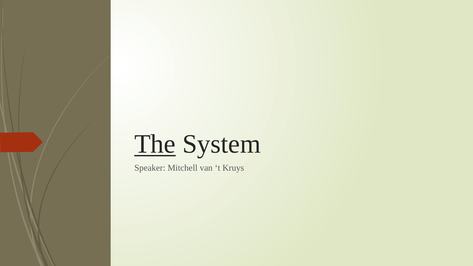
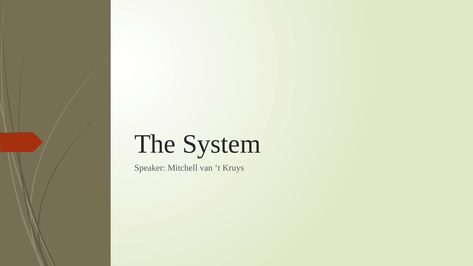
The underline: present -> none (155, 144)
